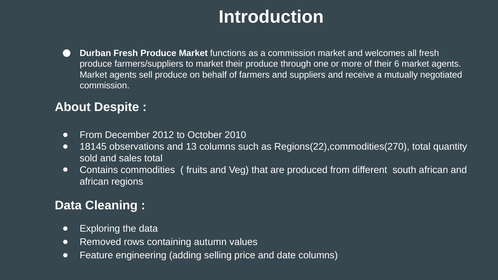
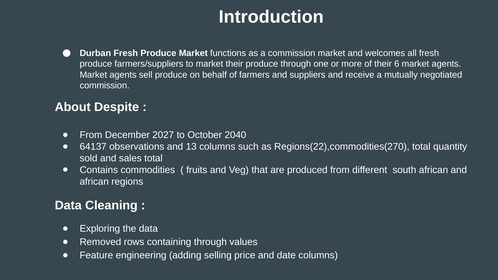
2012: 2012 -> 2027 (163, 135)
2010: 2010 -> 2040 (235, 135)
18145: 18145 -> 64137 (93, 147)
containing autumn: autumn -> through (210, 242)
